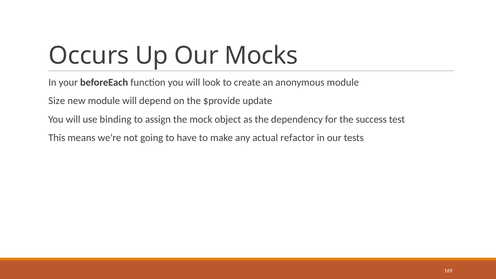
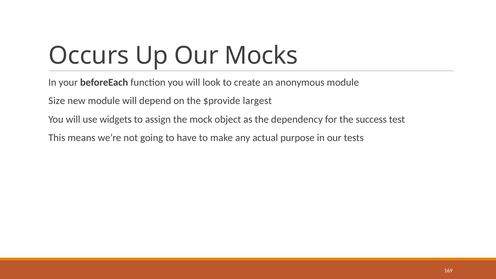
update: update -> largest (257, 101)
binding: binding -> widgets (116, 119)
refactor: refactor -> purpose (297, 138)
